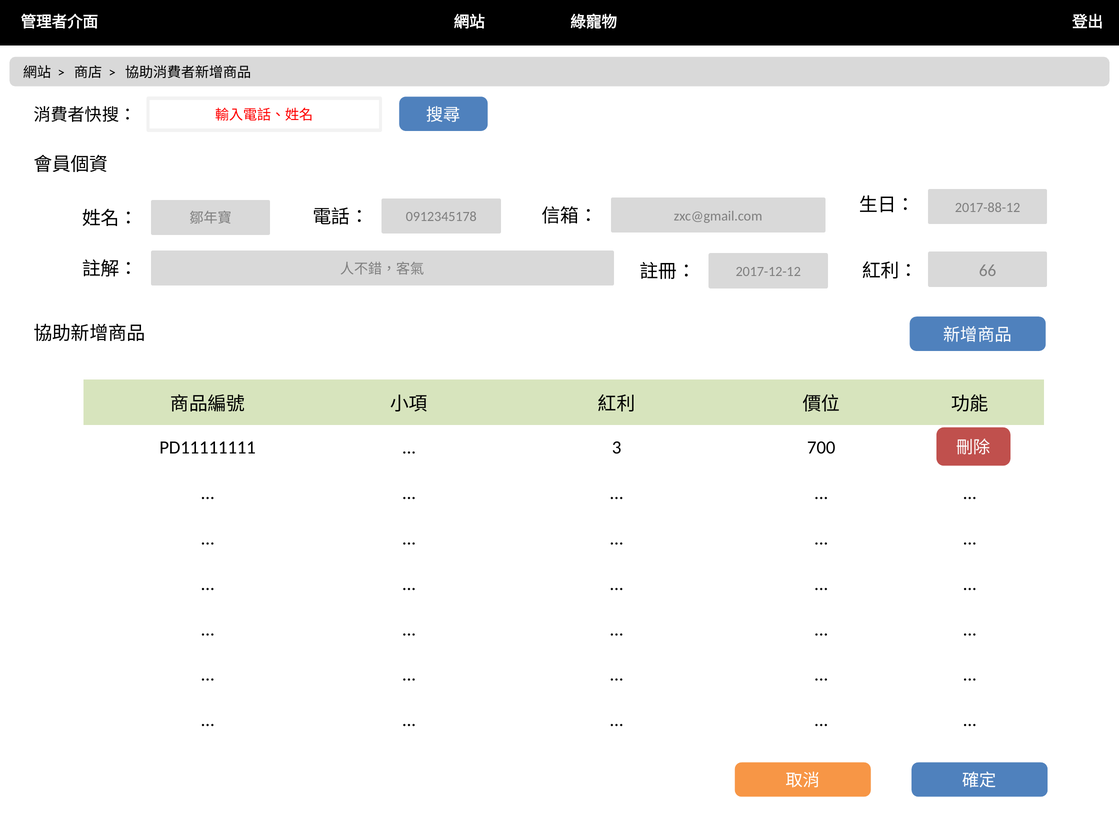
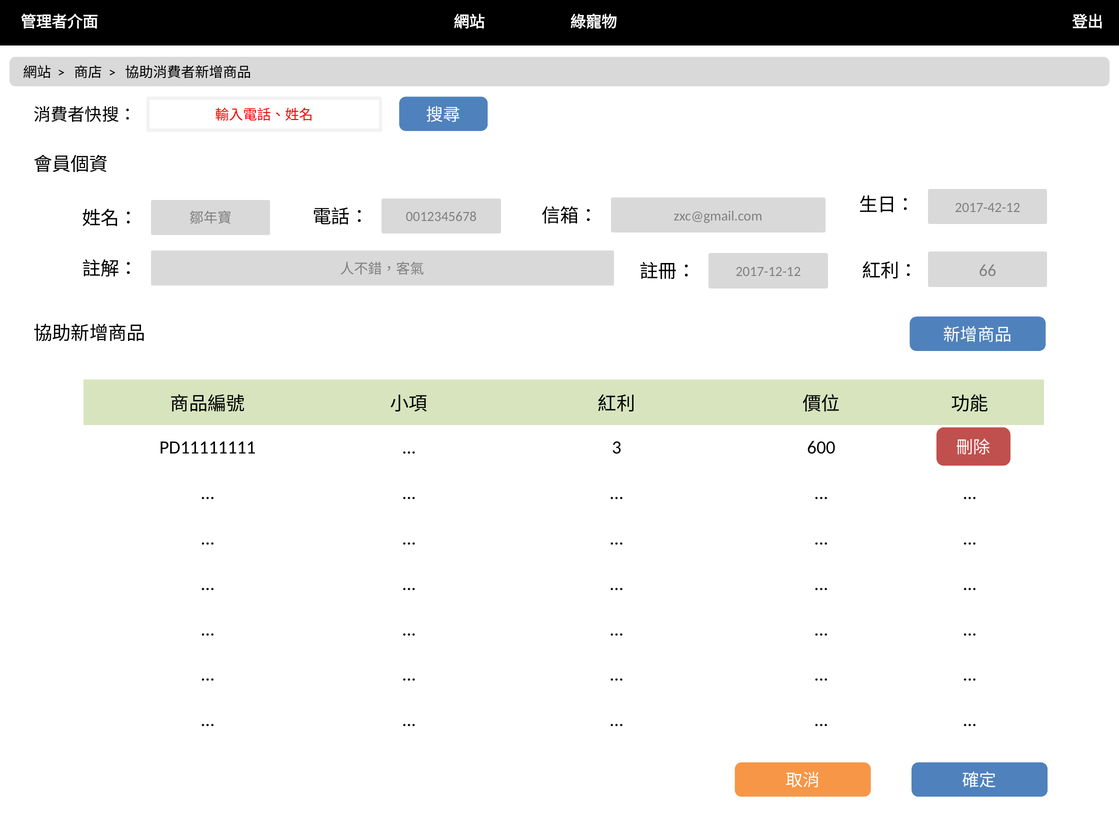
2017-88-12: 2017-88-12 -> 2017-42-12 (988, 207)
0912345178: 0912345178 -> 0012345678 (441, 217)
700: 700 -> 600 (821, 447)
